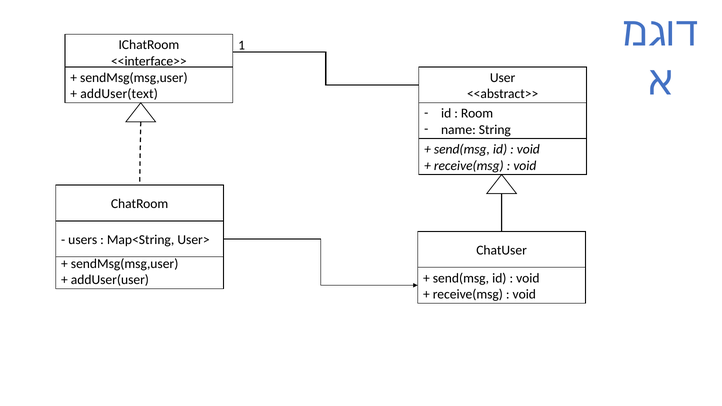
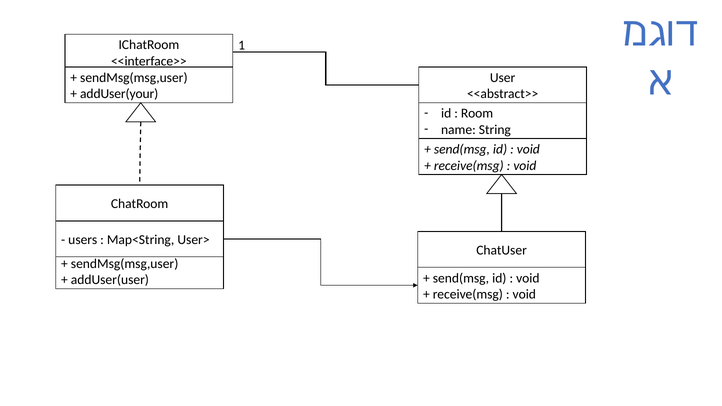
addUser(text: addUser(text -> addUser(your (119, 94)
